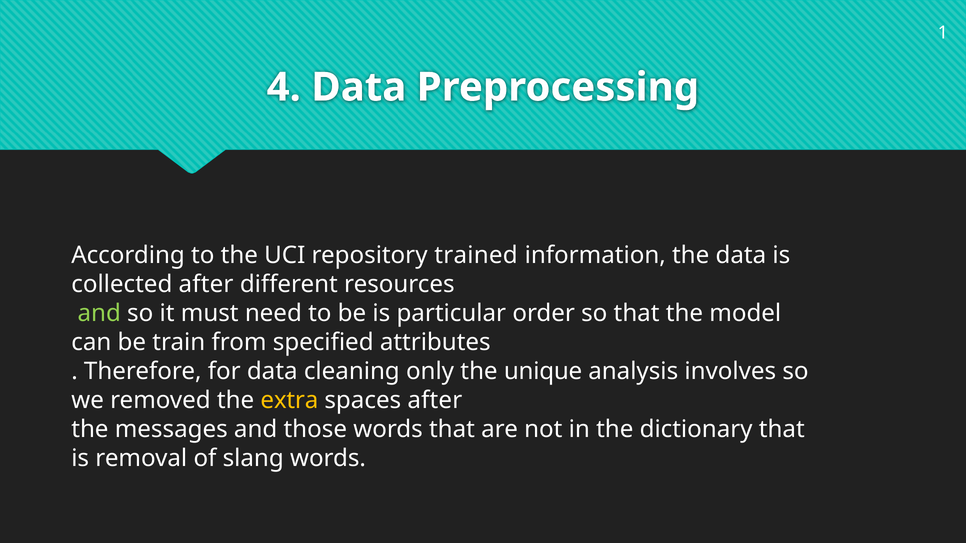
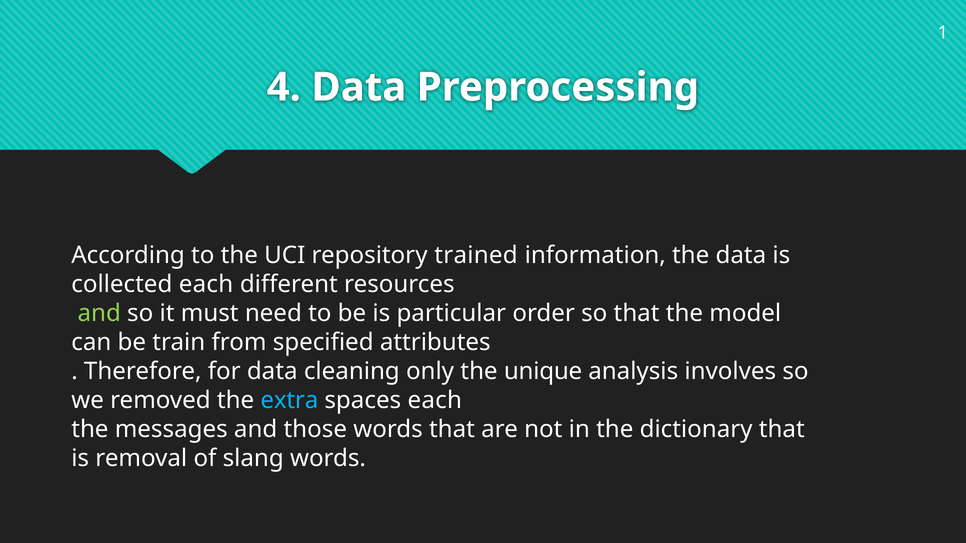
collected after: after -> each (206, 285)
extra colour: yellow -> light blue (289, 400)
spaces after: after -> each (435, 400)
